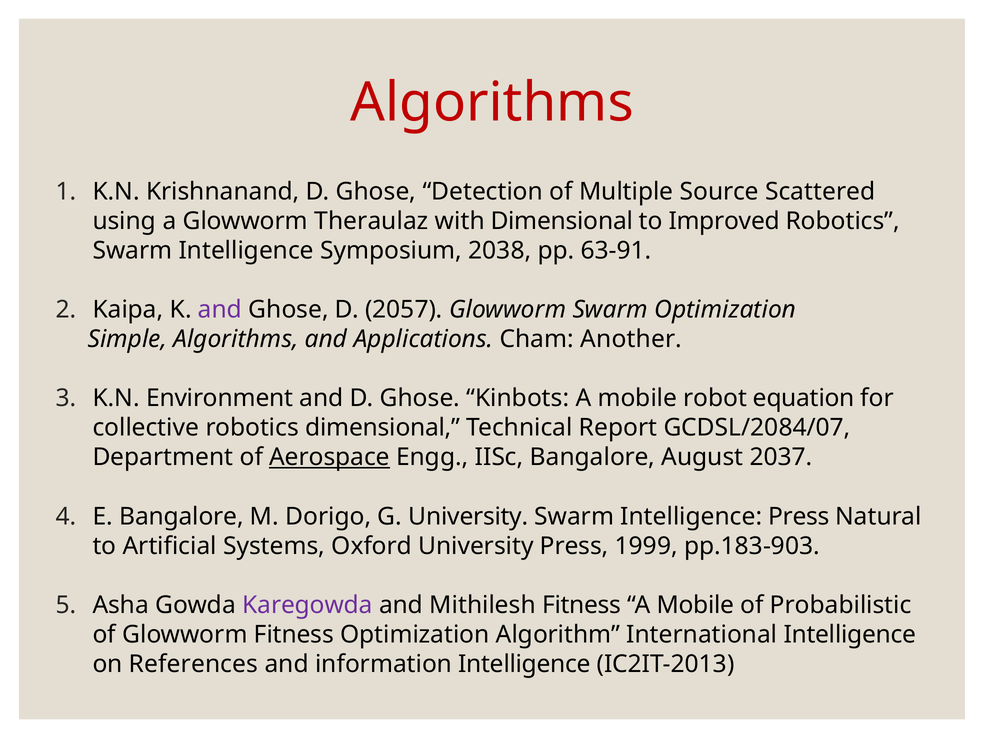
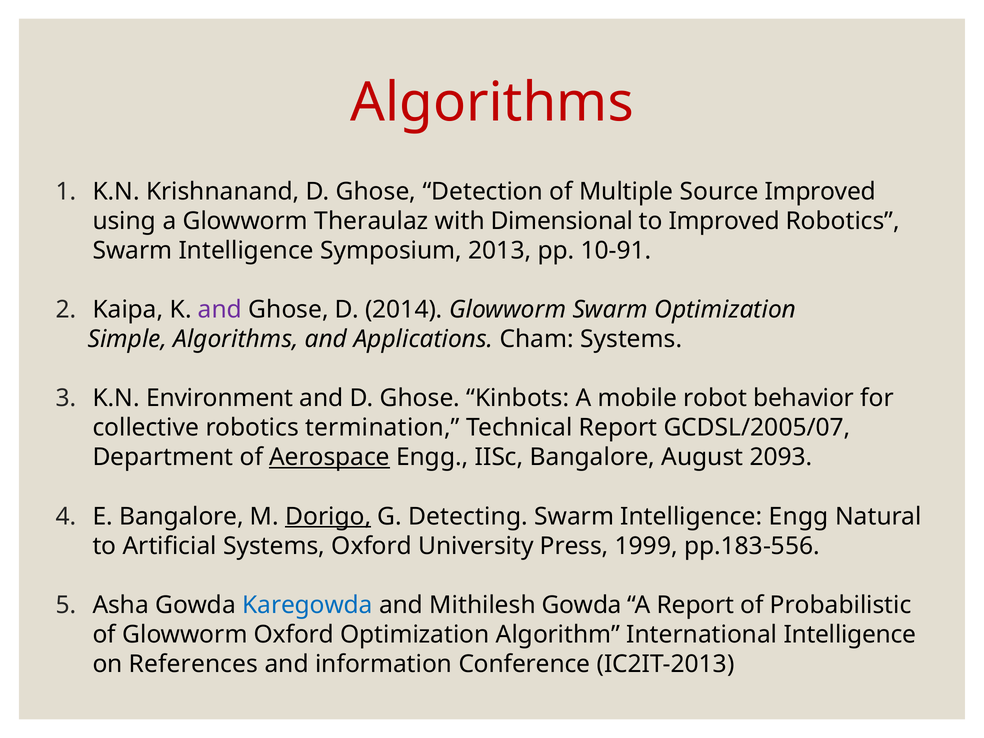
Source Scattered: Scattered -> Improved (820, 192)
2038: 2038 -> 2013 (500, 251)
63-91: 63-91 -> 10-91 (616, 251)
2057: 2057 -> 2014 (404, 310)
Cham Another: Another -> Systems (631, 339)
equation: equation -> behavior (804, 398)
robotics dimensional: dimensional -> termination (382, 428)
GCDSL/2084/07: GCDSL/2084/07 -> GCDSL/2005/07 (757, 428)
2037: 2037 -> 2093 (781, 457)
Dorigo underline: none -> present (328, 516)
G University: University -> Detecting (468, 516)
Intelligence Press: Press -> Engg (799, 516)
pp.183-903: pp.183-903 -> pp.183-556 (752, 546)
Karegowda colour: purple -> blue (307, 605)
Mithilesh Fitness: Fitness -> Gowda (582, 605)
Mobile: Mobile -> Report (695, 605)
Glowworm Fitness: Fitness -> Oxford (294, 634)
information Intelligence: Intelligence -> Conference (524, 664)
